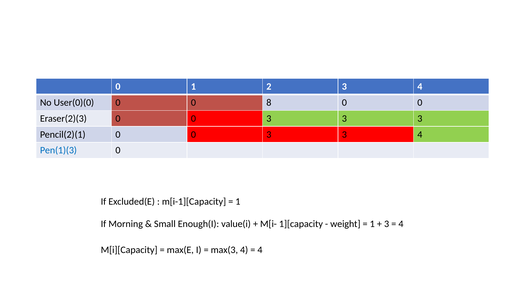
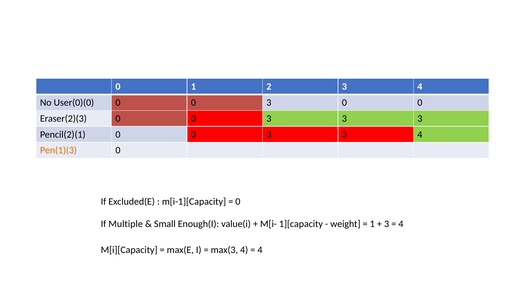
8: 8 -> 3 (269, 103)
Pen(1)(3 colour: blue -> orange (58, 151)
1: 1 -> 0 (238, 202)
Morning: Morning -> Multiple (126, 224)
